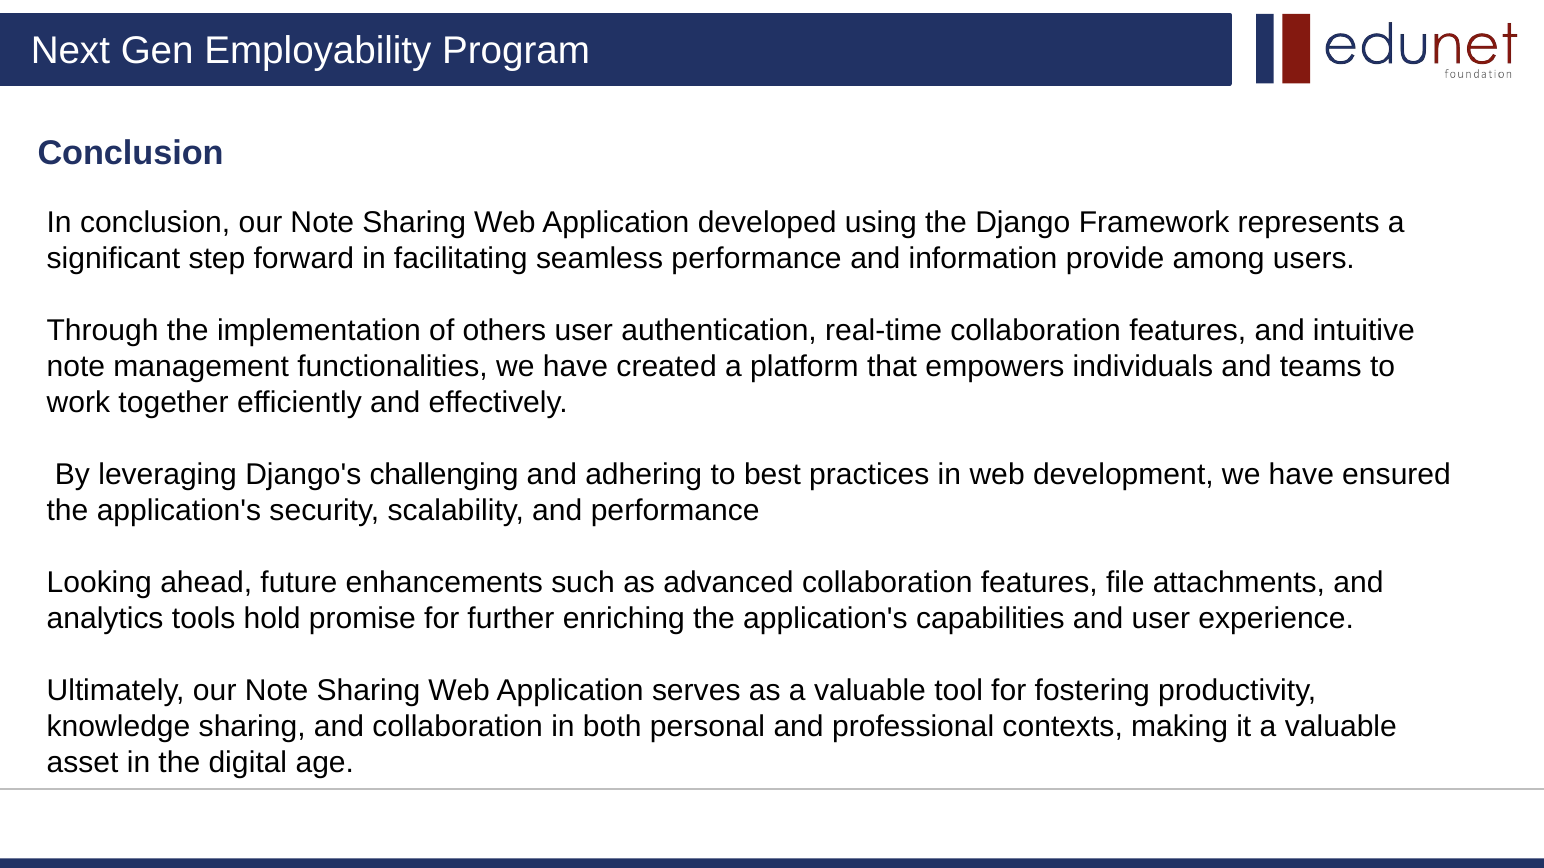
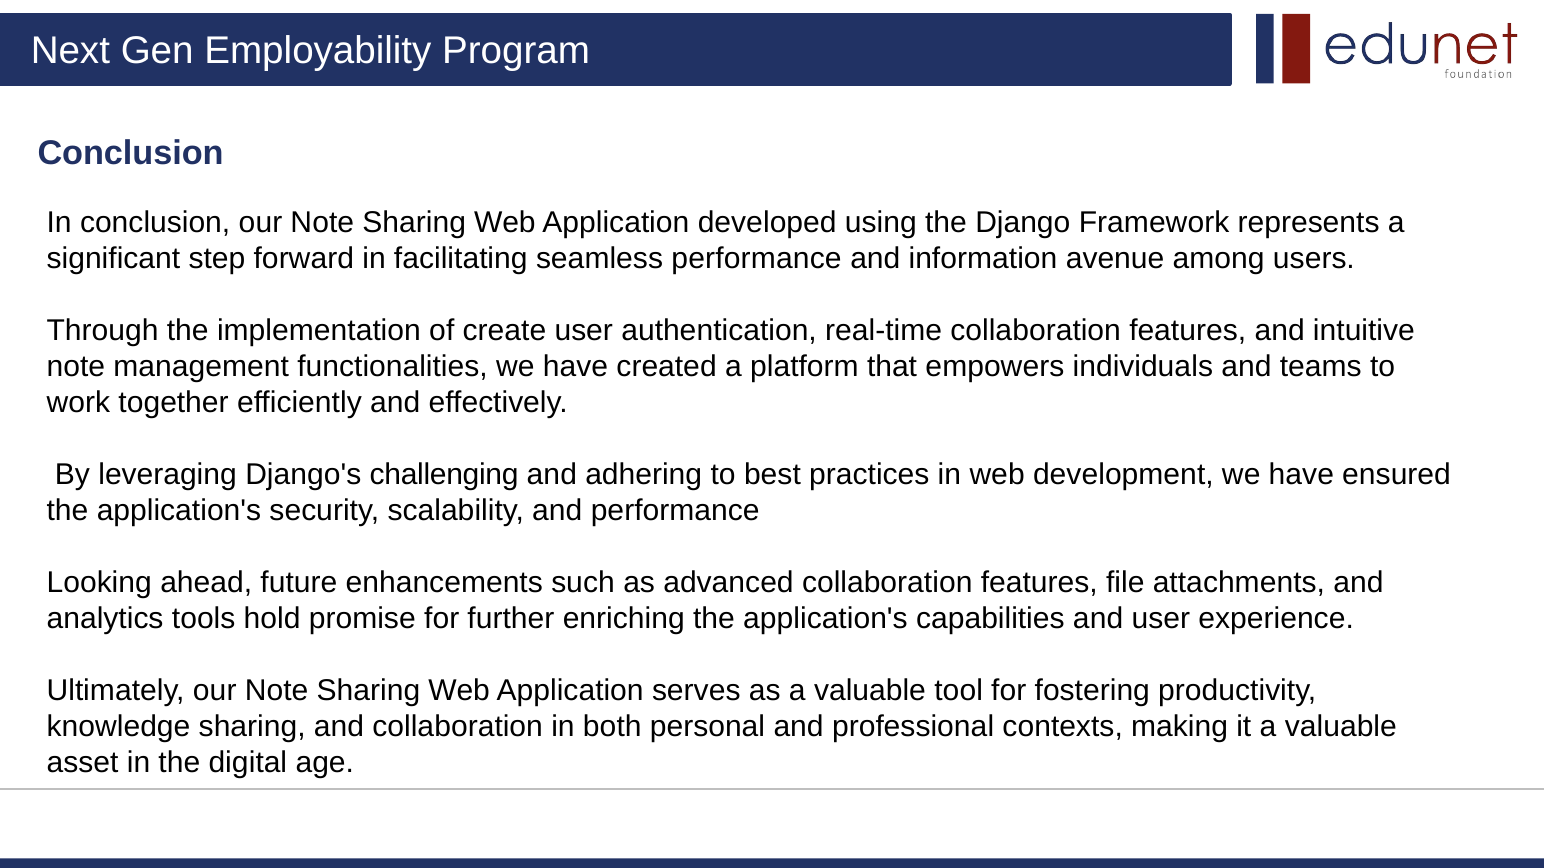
provide: provide -> avenue (1115, 259)
others: others -> create (504, 331)
